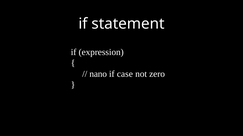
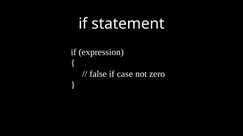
nano: nano -> false (98, 74)
